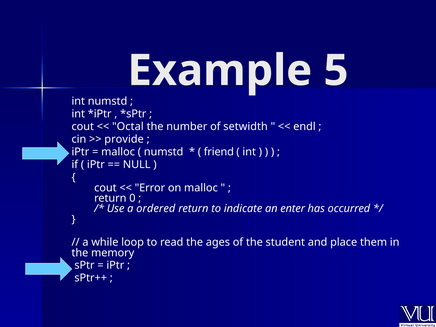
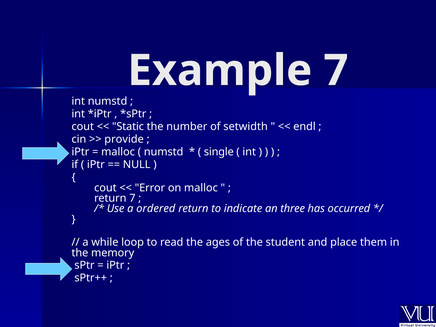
5: 5 -> 7 (336, 71)
Octal: Octal -> Static (128, 127)
friend: friend -> single (219, 152)
return 0: 0 -> 7 (132, 198)
enter: enter -> three (293, 209)
